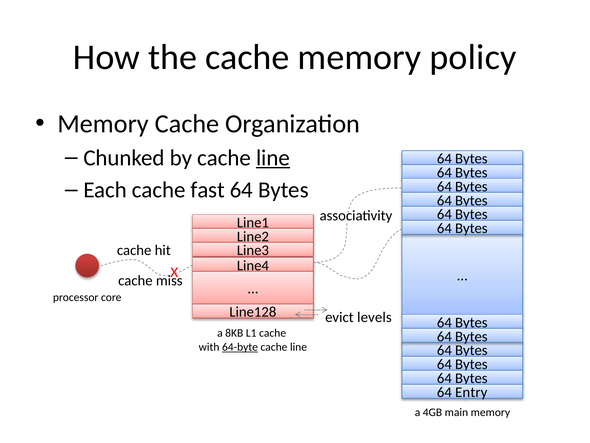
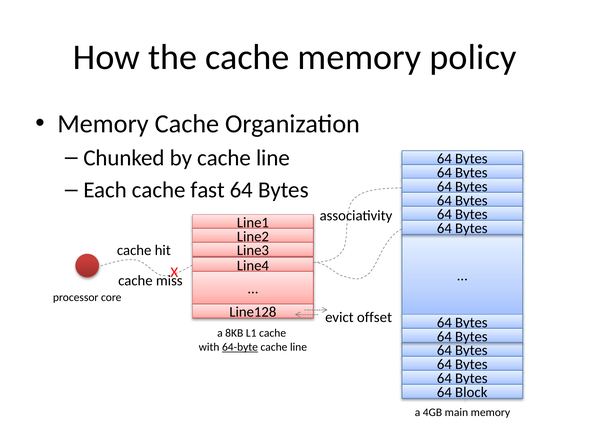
line underline: present -> none (273, 158)
levels: levels -> offset (374, 317)
Entry: Entry -> Block (471, 392)
